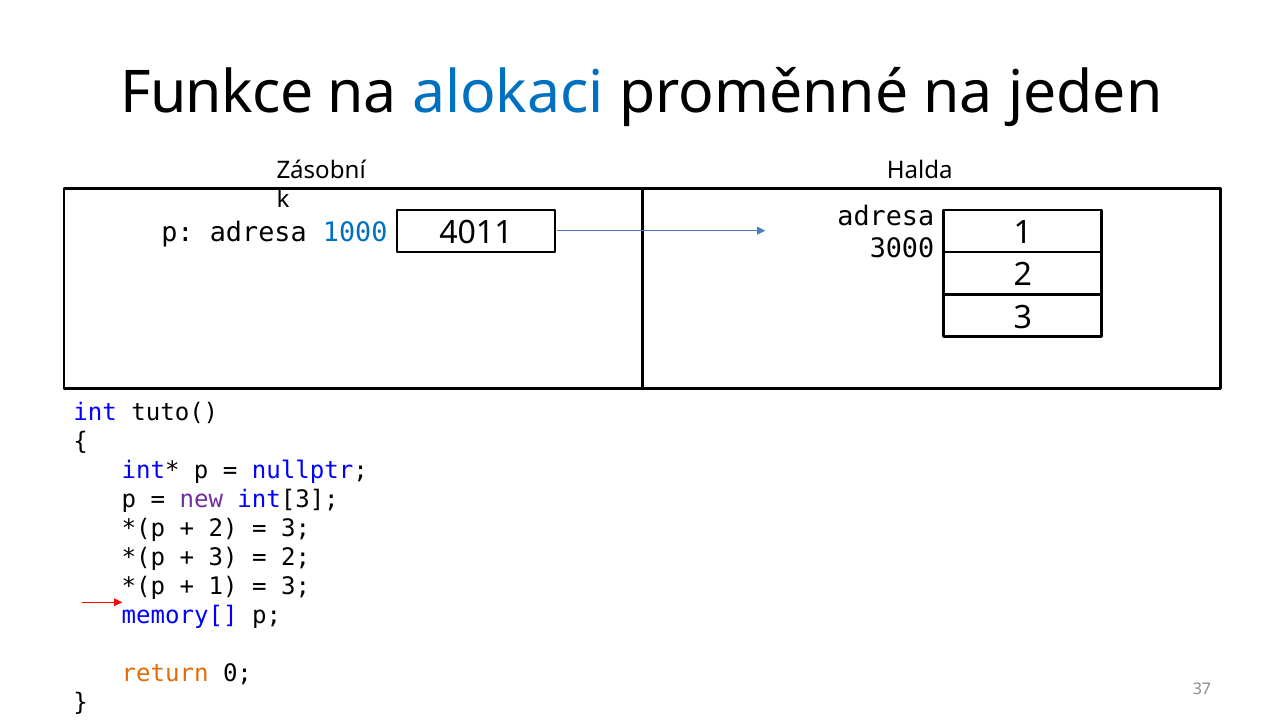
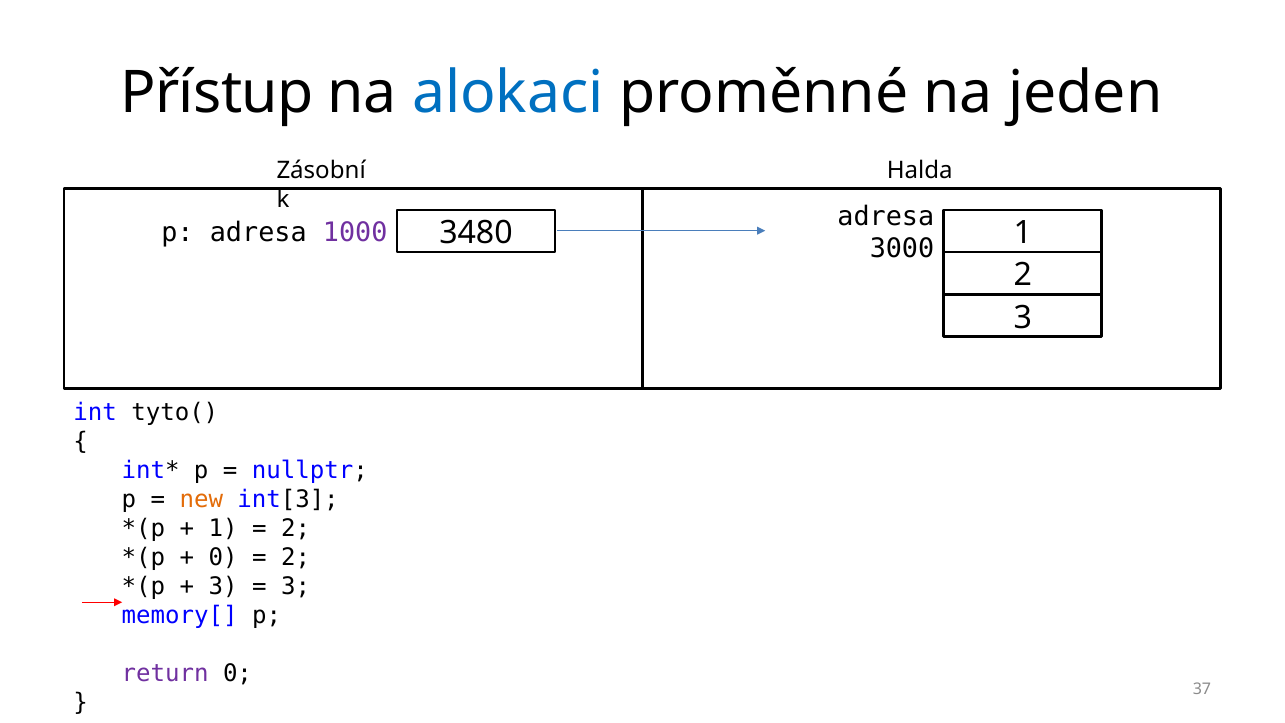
Funkce: Funkce -> Přístup (217, 93)
1000 colour: blue -> purple (355, 233)
4011: 4011 -> 3480 (476, 233)
tuto(: tuto( -> tyto( (175, 413)
new colour: purple -> orange (201, 500)
2: 2 -> 1 (223, 528)
3: 3 -> 2 (296, 528)
3: 3 -> 0 (223, 557)
1: 1 -> 3 (223, 586)
return colour: orange -> purple (165, 673)
